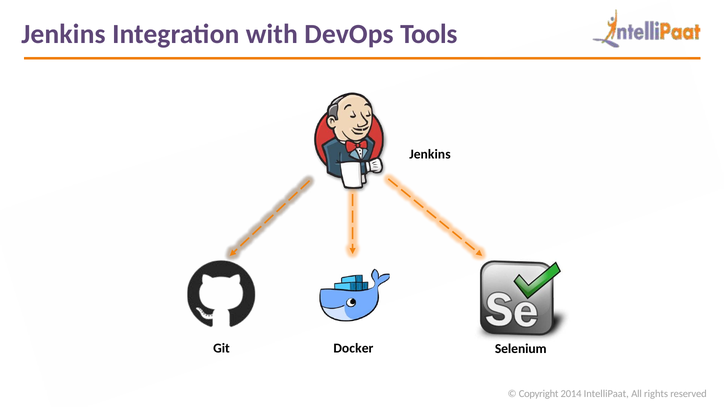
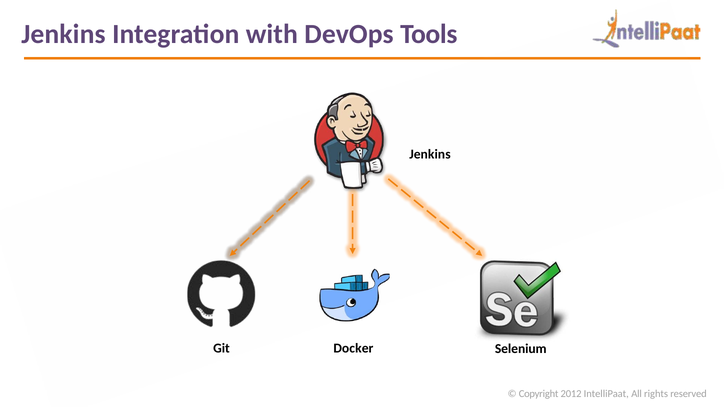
2014: 2014 -> 2012 (571, 394)
